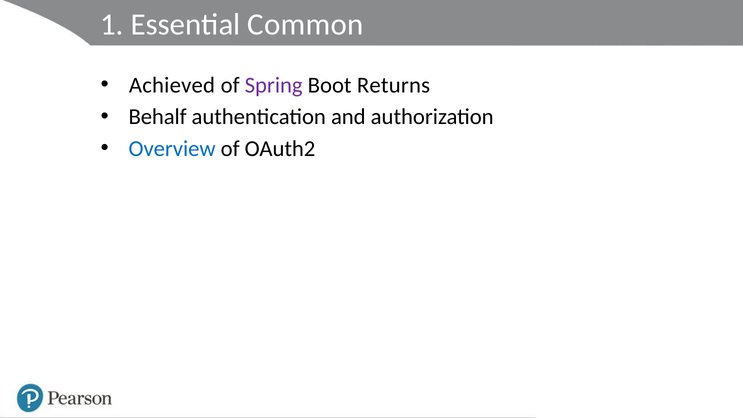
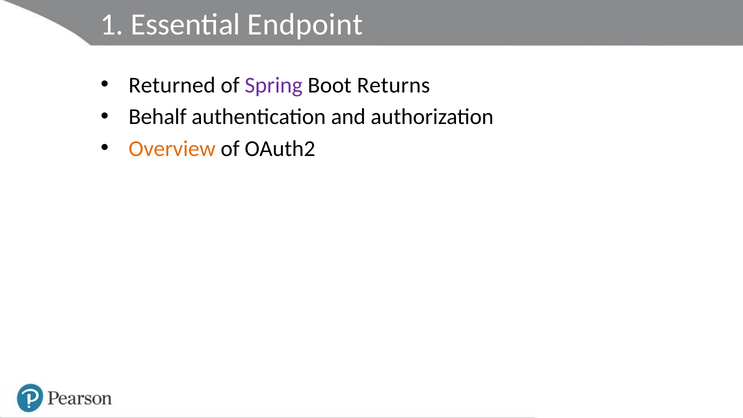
Common: Common -> Endpoint (305, 25)
Achieved: Achieved -> Returned (172, 85)
Overview colour: blue -> orange (172, 149)
